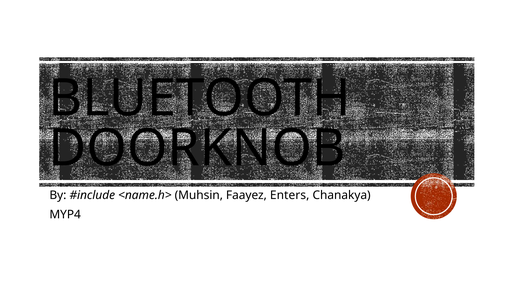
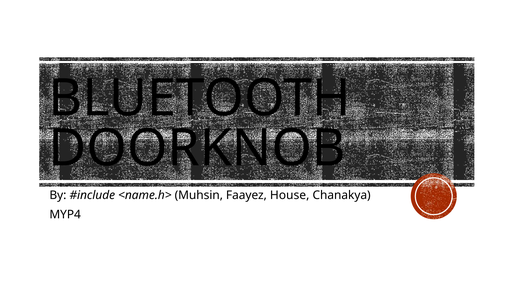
Enters: Enters -> House (290, 195)
